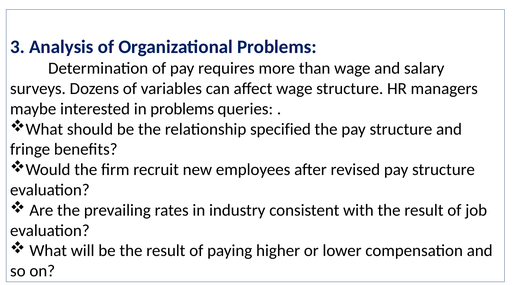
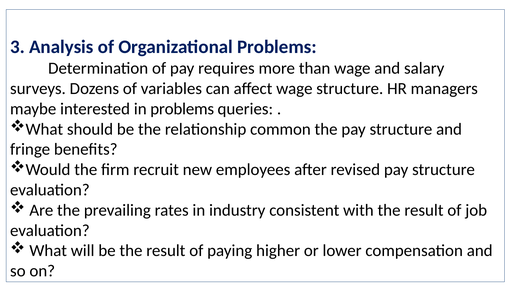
specified: specified -> common (280, 129)
